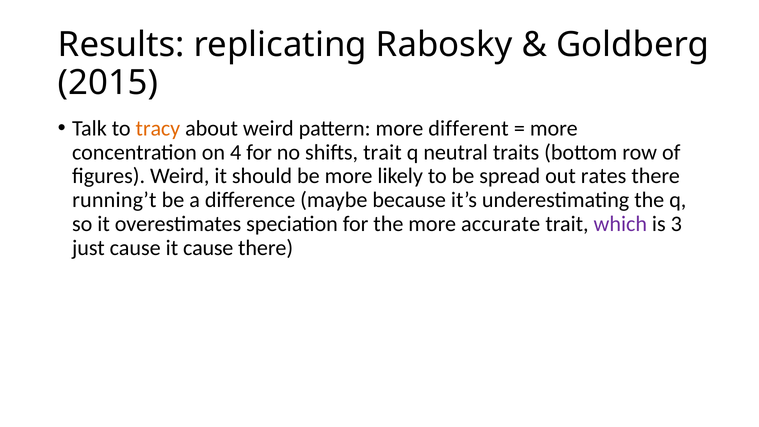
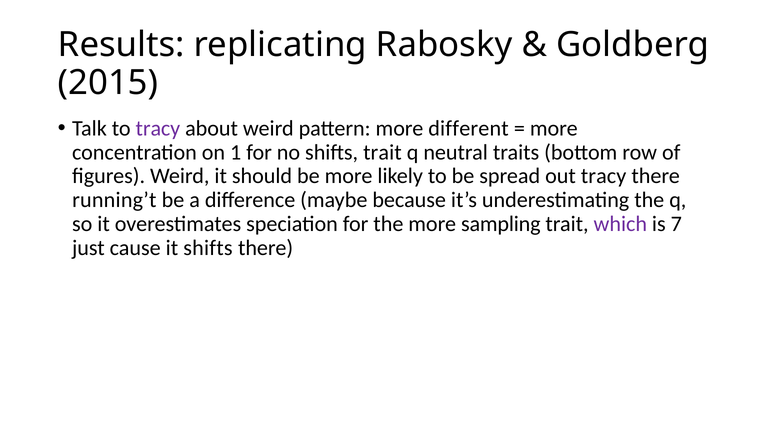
tracy colour: orange -> purple (158, 128)
4: 4 -> 1 (236, 152)
out rates: rates -> tracy (604, 176)
accurate: accurate -> sampling (501, 224)
3: 3 -> 7 (676, 224)
it cause: cause -> shifts (208, 248)
